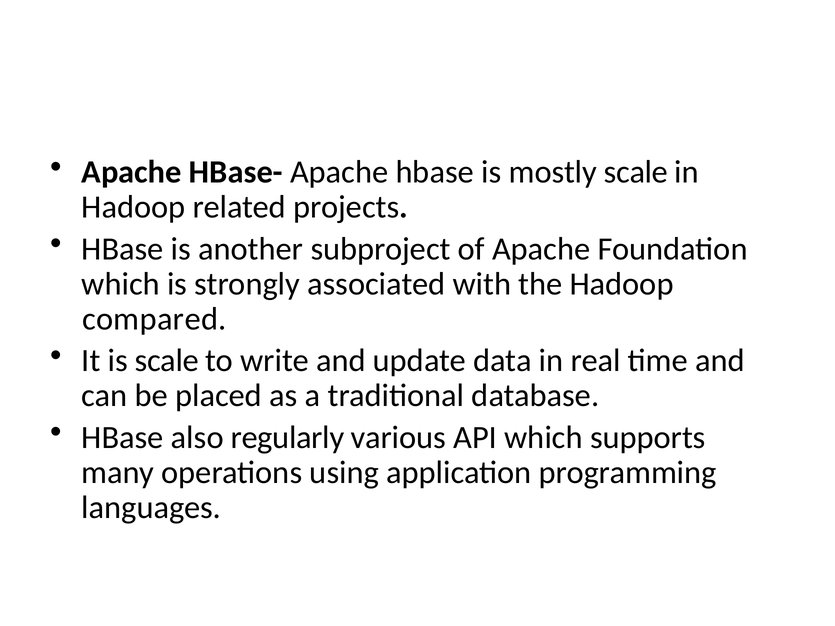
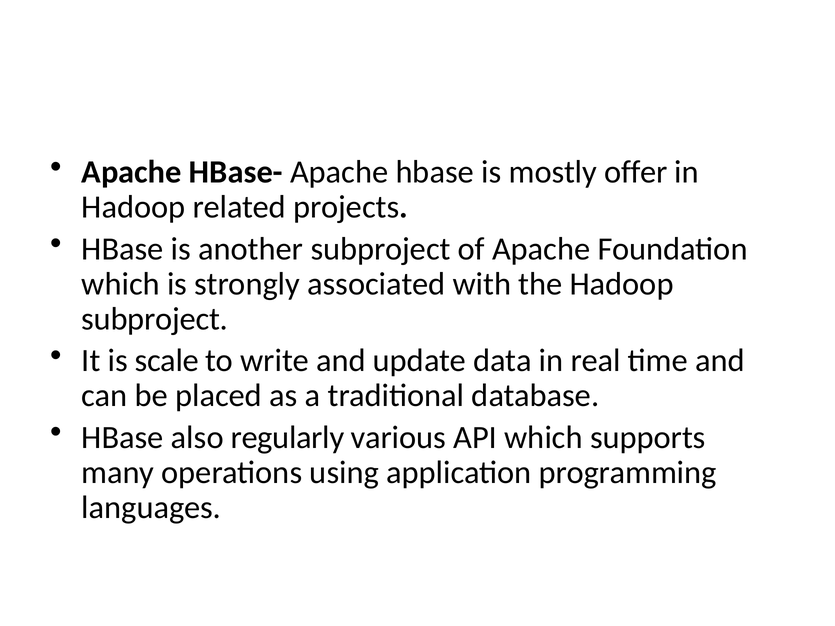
mostly scale: scale -> offer (636, 172)
compared: compared -> subproject (155, 319)
